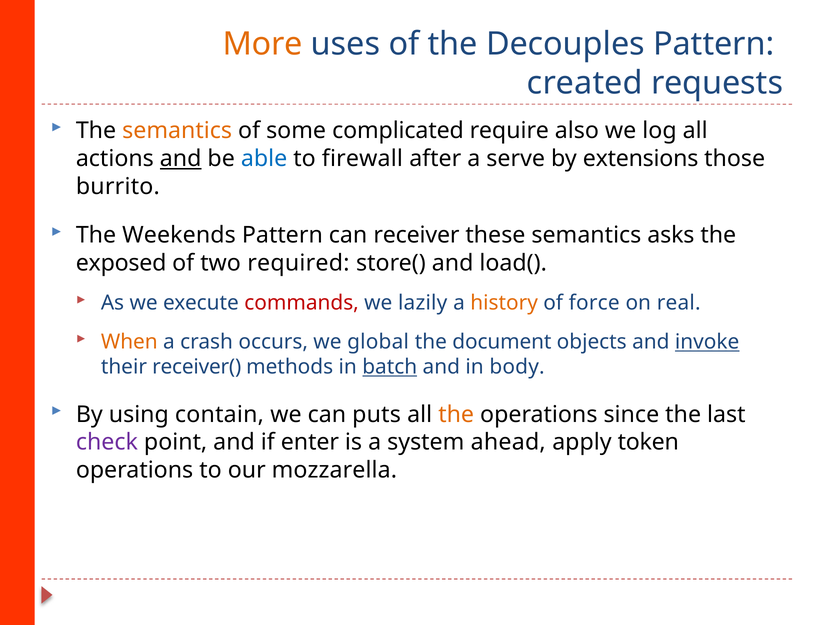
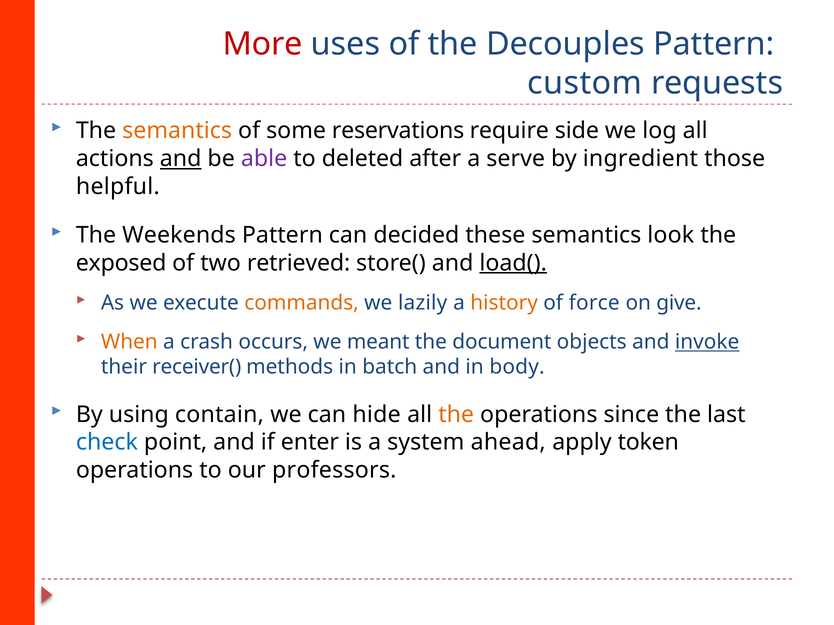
More colour: orange -> red (263, 44)
created: created -> custom (585, 83)
complicated: complicated -> reservations (398, 131)
also: also -> side (577, 131)
able colour: blue -> purple (264, 159)
firewall: firewall -> deleted (363, 159)
extensions: extensions -> ingredient (640, 159)
burrito: burrito -> helpful (118, 187)
receiver: receiver -> decided (416, 235)
asks: asks -> look (671, 235)
required: required -> retrieved (299, 263)
load( underline: none -> present (513, 263)
commands colour: red -> orange (302, 303)
real: real -> give (679, 303)
global: global -> meant (378, 342)
batch underline: present -> none (390, 367)
puts: puts -> hide (377, 415)
check colour: purple -> blue (107, 443)
mozzarella: mozzarella -> professors (334, 470)
